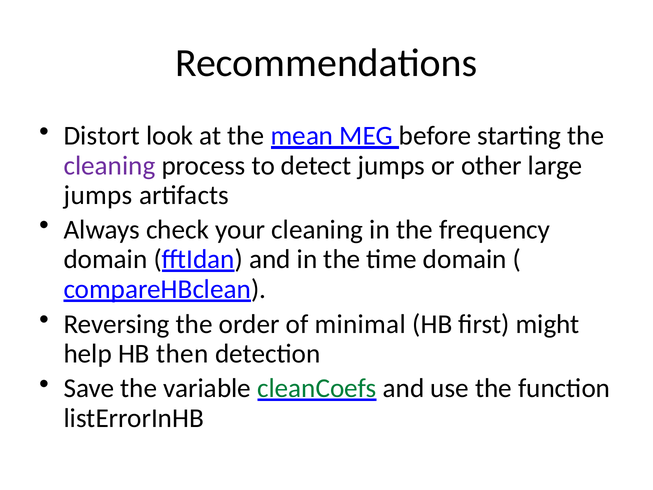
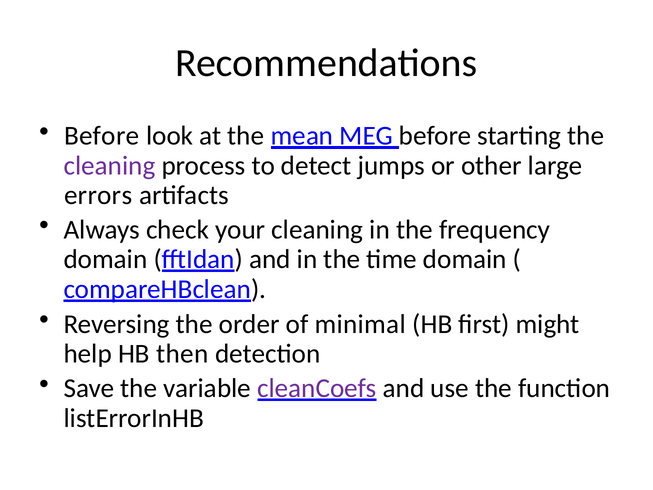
Distort: Distort -> Before (102, 136)
jumps: jumps -> errors (98, 195)
cleanCoefs colour: green -> purple (317, 388)
